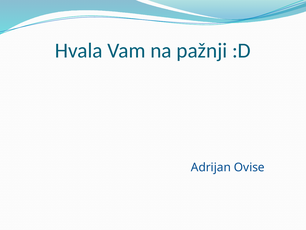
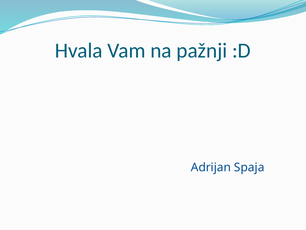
Ovise: Ovise -> Spaja (249, 167)
